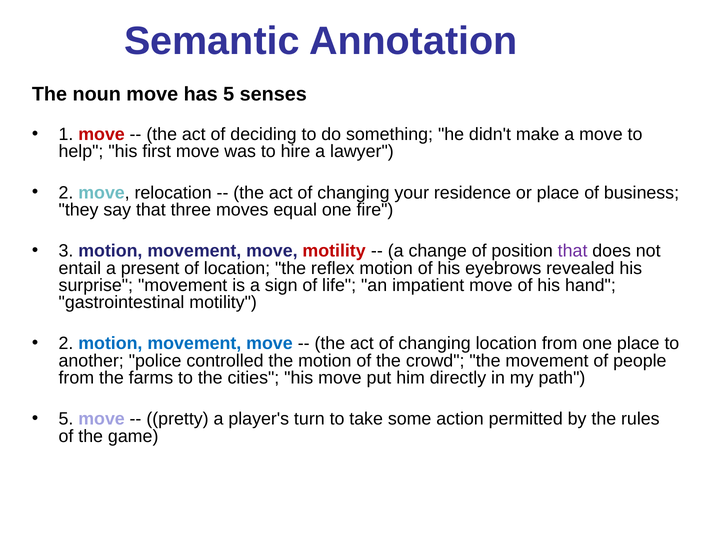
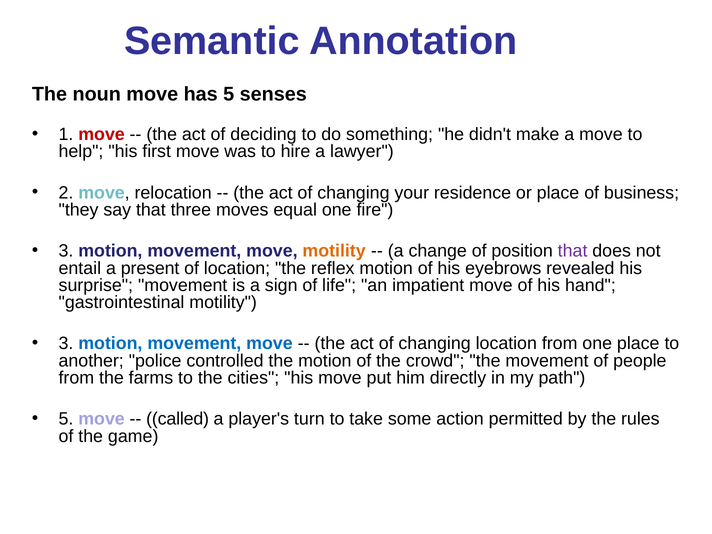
motility colour: red -> orange (334, 251)
2: 2 -> 3 (66, 344)
pretty: pretty -> called (178, 419)
